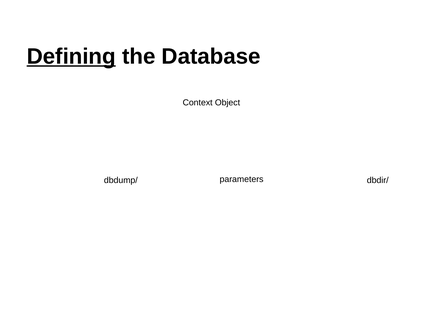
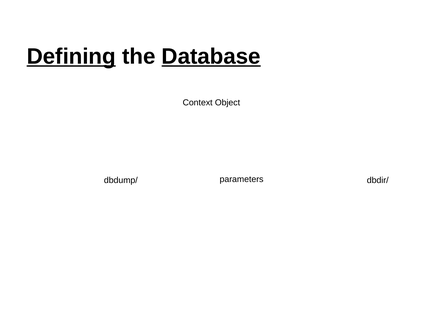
Database underline: none -> present (211, 57)
